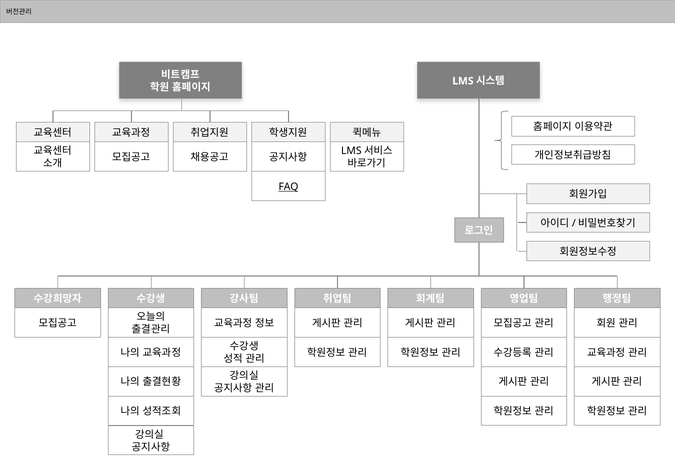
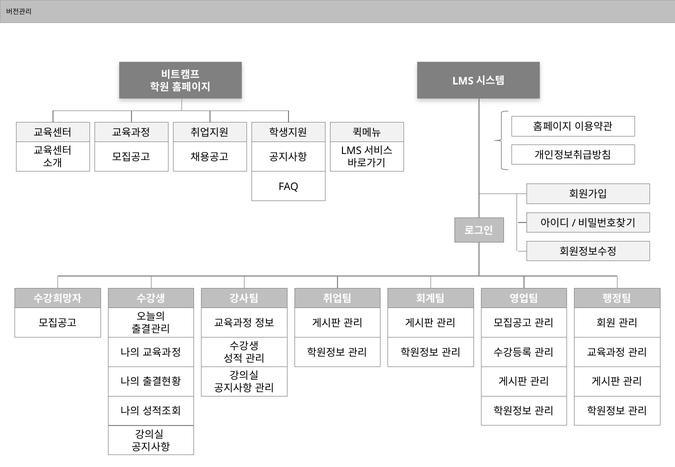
FAQ underline: present -> none (288, 187)
